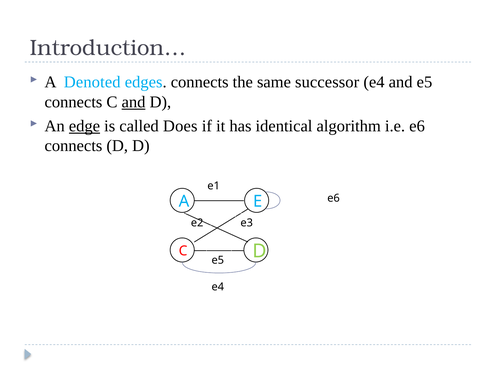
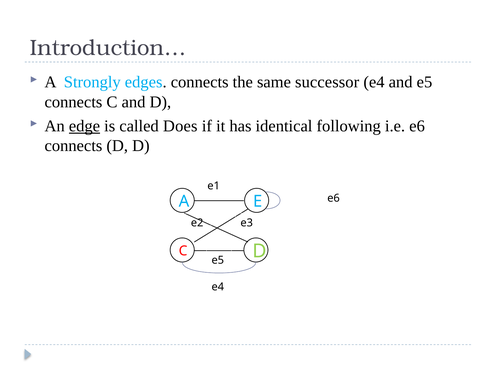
Denoted: Denoted -> Strongly (92, 82)
and underline: present -> none (134, 102)
algorithm: algorithm -> following (349, 126)
